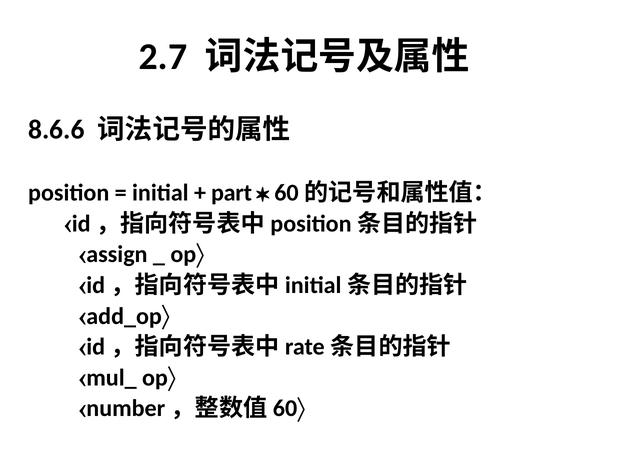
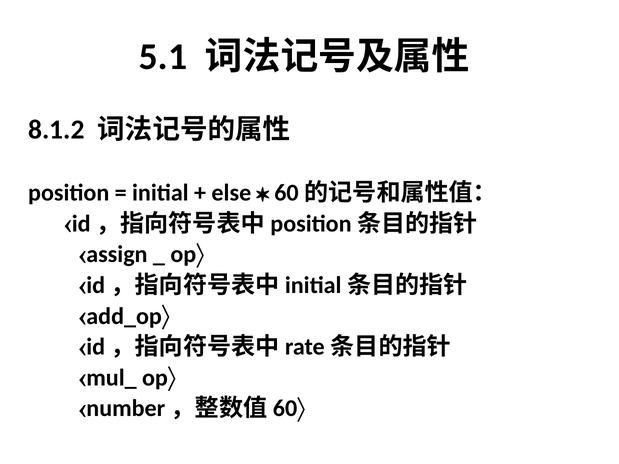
2.7: 2.7 -> 5.1 (163, 57)
8.6.6: 8.6.6 -> 8.1.2 (56, 130)
part: part -> else (231, 193)
